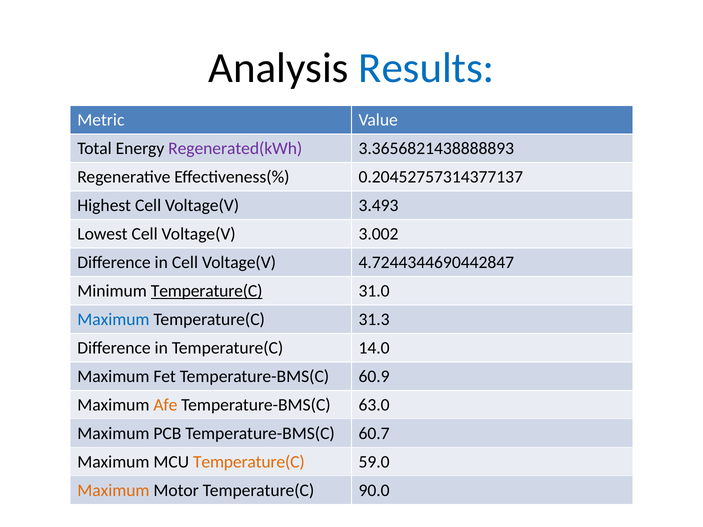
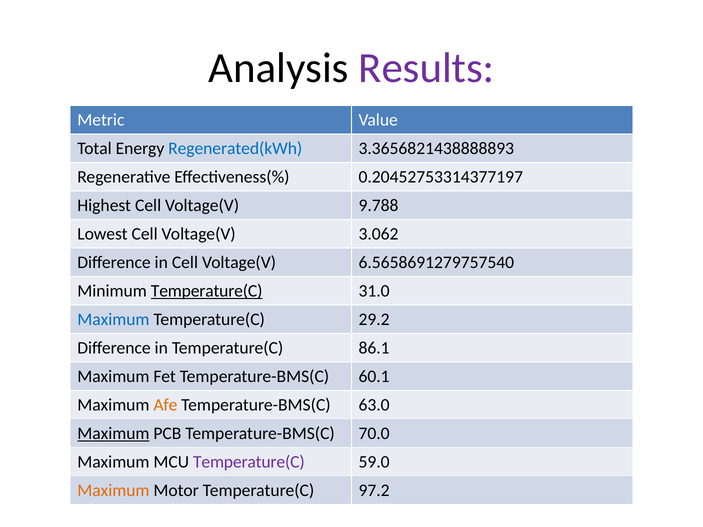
Results colour: blue -> purple (426, 68)
Regenerated(kWh colour: purple -> blue (235, 148)
0.20452757314377137: 0.20452757314377137 -> 0.20452753314377197 (441, 177)
3.493: 3.493 -> 9.788 (378, 205)
3.002: 3.002 -> 3.062 (378, 234)
4.7244344690442847: 4.7244344690442847 -> 6.5658691279757540 (436, 262)
31.3: 31.3 -> 29.2 (374, 319)
14.0: 14.0 -> 86.1 (374, 348)
60.9: 60.9 -> 60.1 (374, 376)
Maximum underline: none -> present (113, 433)
60.7: 60.7 -> 70.0 (374, 433)
Temperature(C colour: orange -> purple (249, 462)
90.0: 90.0 -> 97.2 (374, 491)
